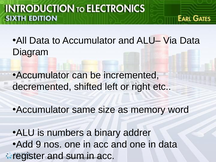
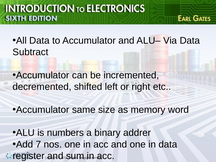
Diagram: Diagram -> Subtract (31, 52)
9: 9 -> 7 (38, 144)
